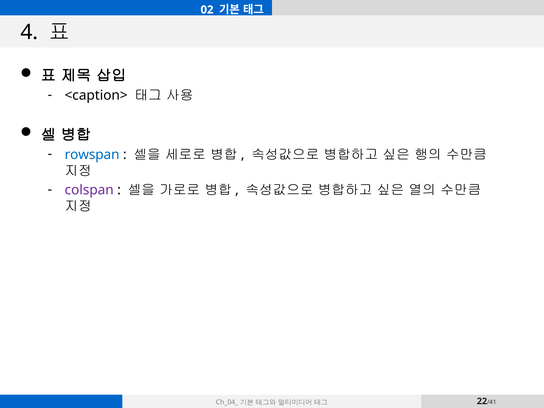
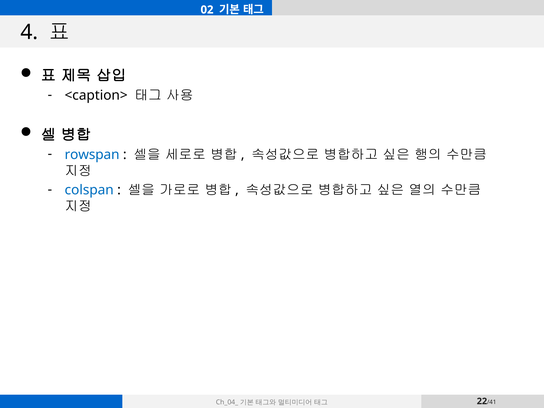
colspan colour: purple -> blue (89, 190)
